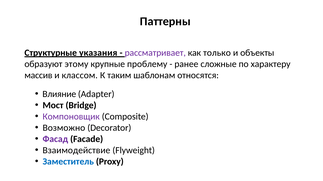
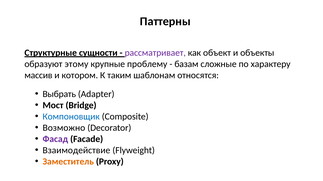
указания: указания -> сущности (98, 53)
только: только -> объект (217, 53)
ранее: ранее -> базам (186, 64)
классом: классом -> котором (80, 76)
Влияние: Влияние -> Выбрать (59, 94)
Компоновщик colour: purple -> blue (71, 117)
Заместитель colour: blue -> orange (68, 162)
